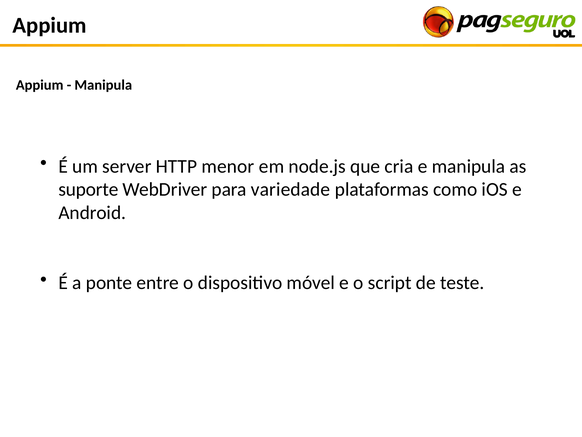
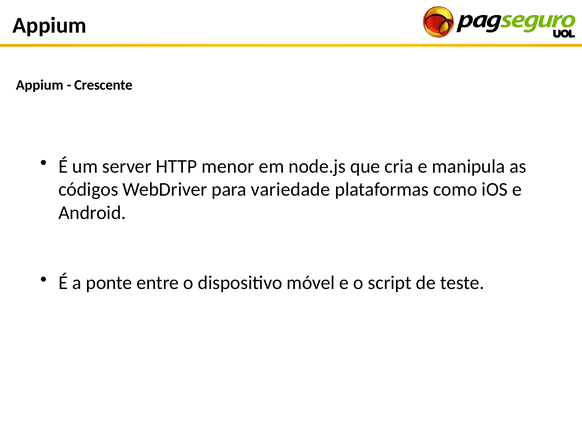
Manipula: Manipula -> Crescente (103, 85)
suporte: suporte -> códigos (88, 189)
